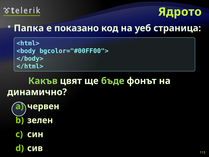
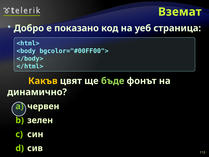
Ядрото: Ядрото -> Вземат (180, 12)
Папка: Папка -> Добро (29, 28)
Какъв colour: light green -> yellow (43, 81)
